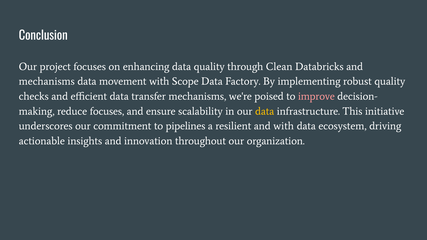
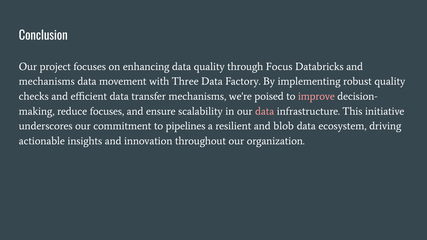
Clean: Clean -> Focus (279, 67)
Scope: Scope -> Three (185, 82)
data colour: yellow -> pink (265, 111)
and with: with -> blob (284, 126)
